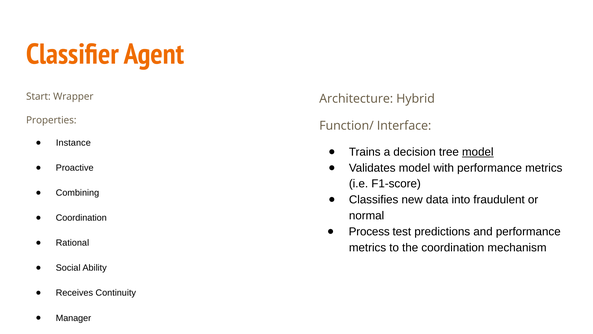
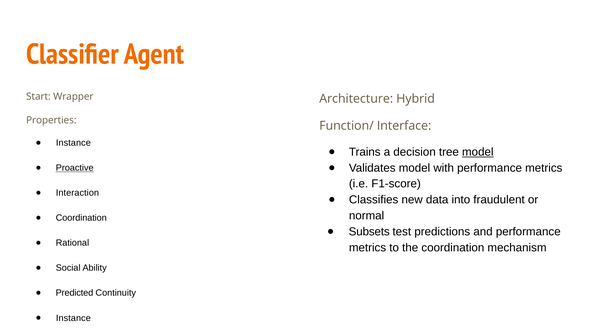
Proactive underline: none -> present (75, 168)
Combining: Combining -> Interaction (77, 193)
Process: Process -> Subsets (369, 231)
Receives: Receives -> Predicted (74, 293)
Manager: Manager -> Instance (73, 318)
